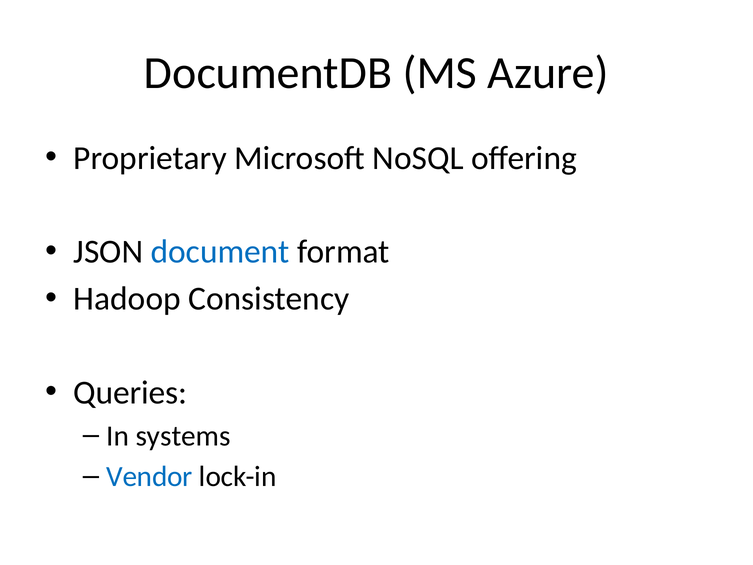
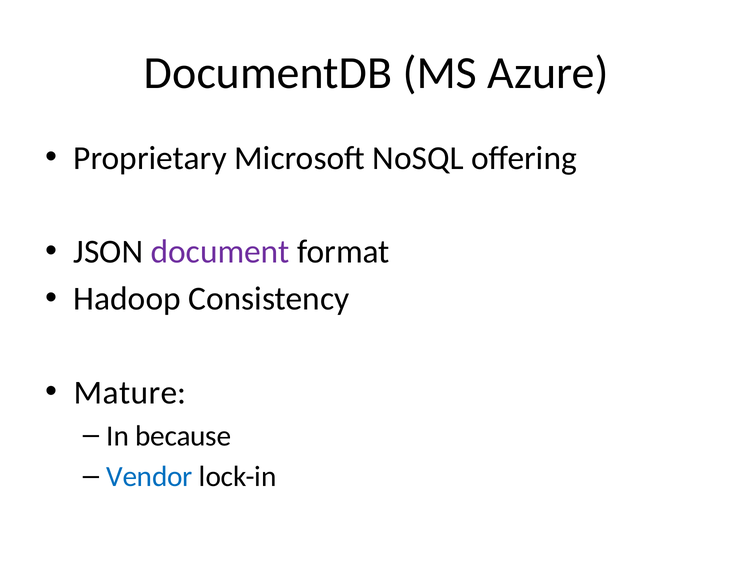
document colour: blue -> purple (220, 252)
Queries: Queries -> Mature (130, 392)
systems: systems -> because (183, 436)
